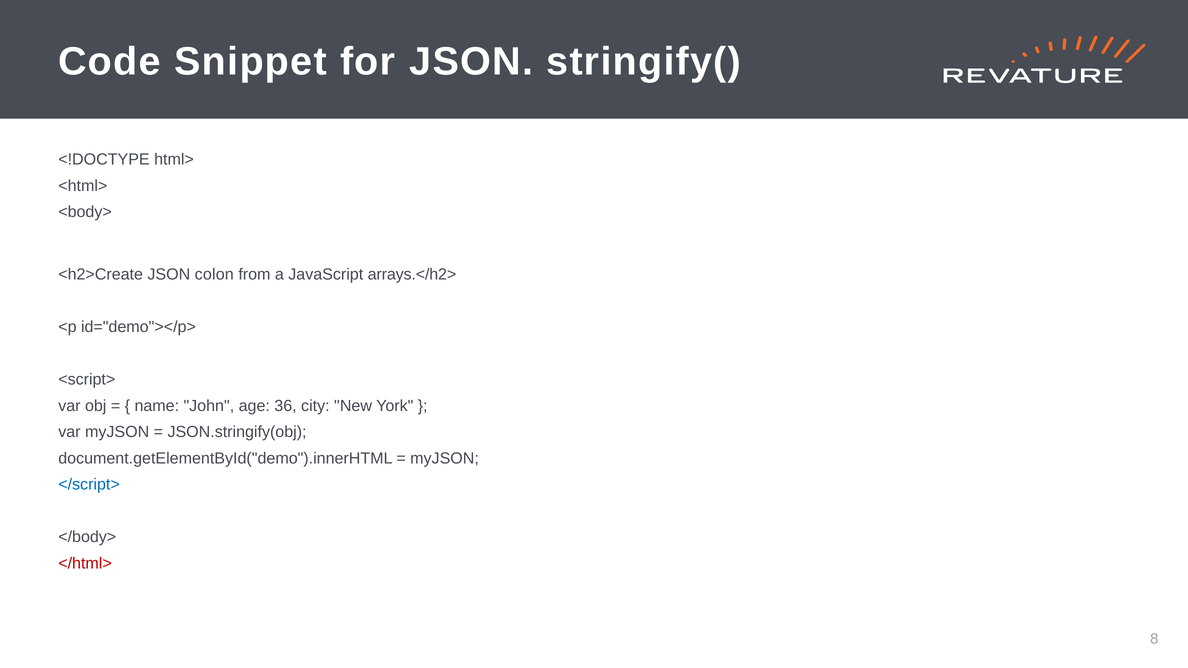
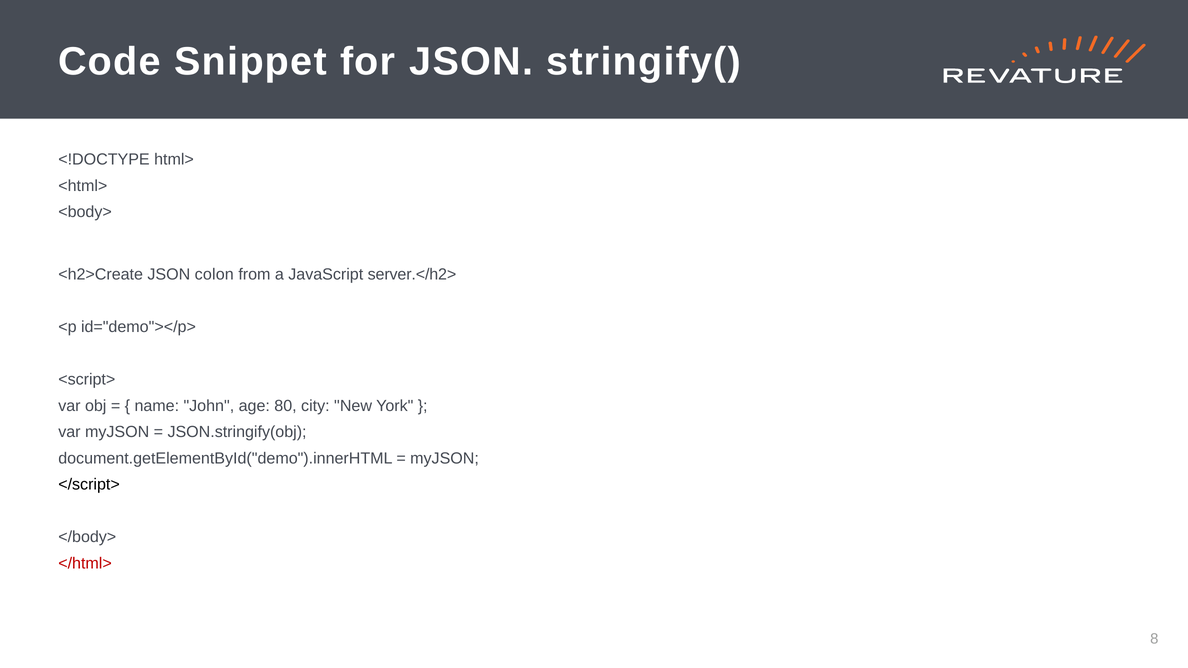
arrays.</h2>: arrays.</h2> -> server.</h2> (412, 275)
36: 36 -> 80 (286, 406)
</script> colour: blue -> black (89, 485)
